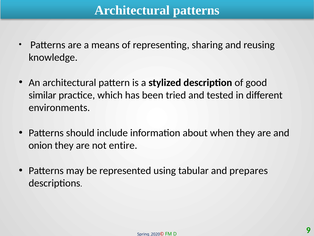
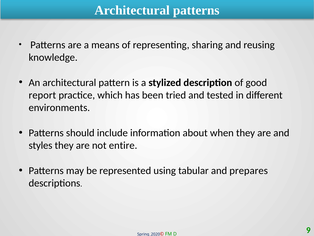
similar: similar -> report (42, 95)
onion: onion -> styles (41, 145)
